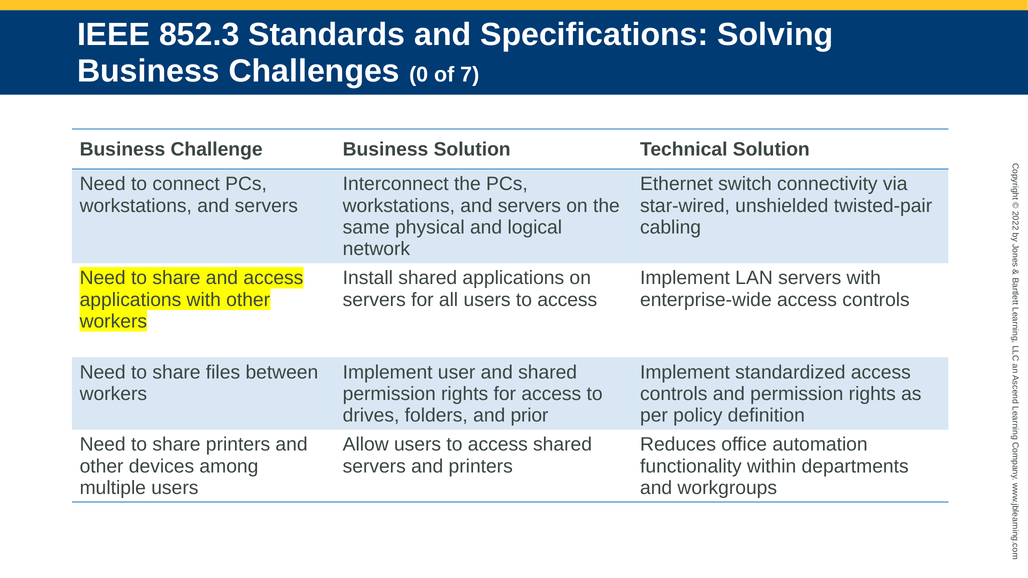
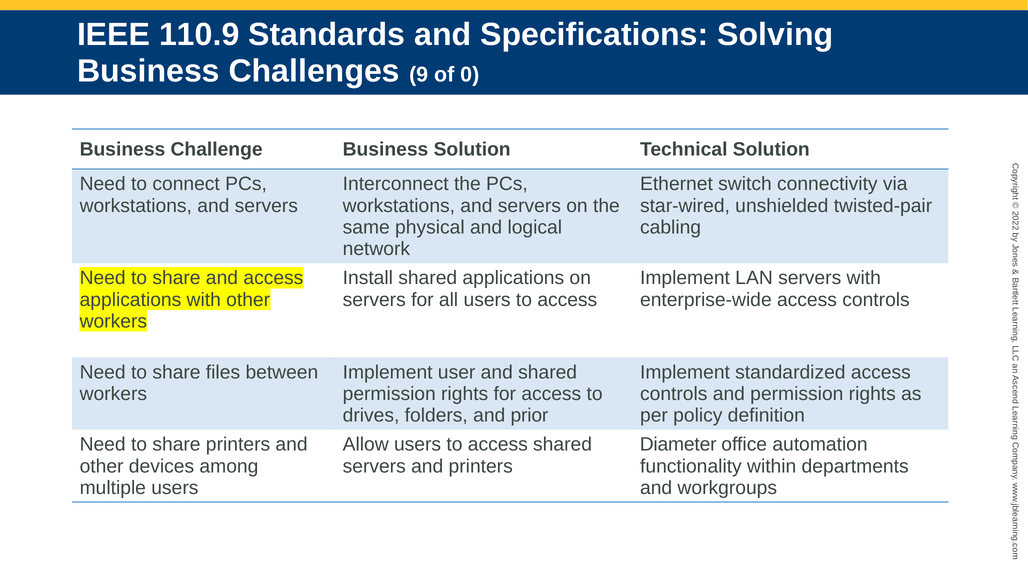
852.3: 852.3 -> 110.9 (199, 34)
Challenges 0: 0 -> 9 (419, 75)
of 7: 7 -> 0 (470, 75)
Reduces: Reduces -> Diameter (678, 445)
